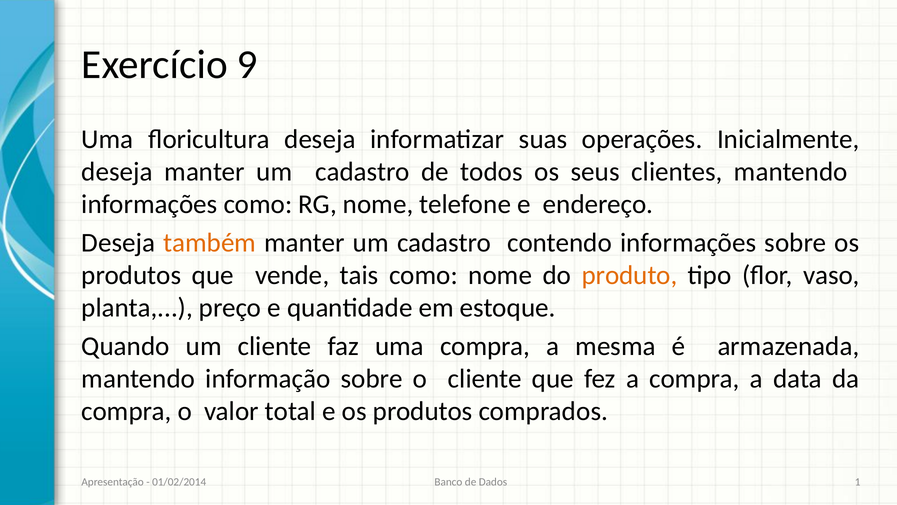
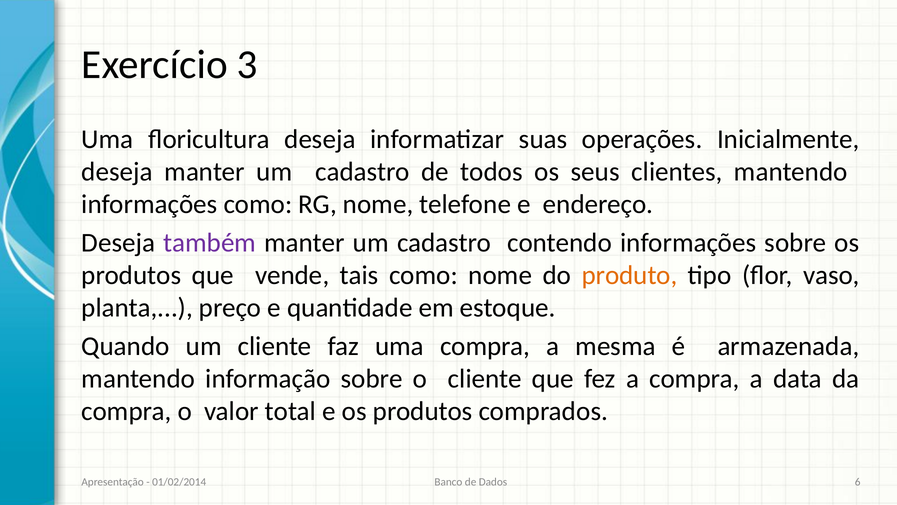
9: 9 -> 3 (247, 65)
também colour: orange -> purple (210, 243)
1: 1 -> 6 (858, 482)
